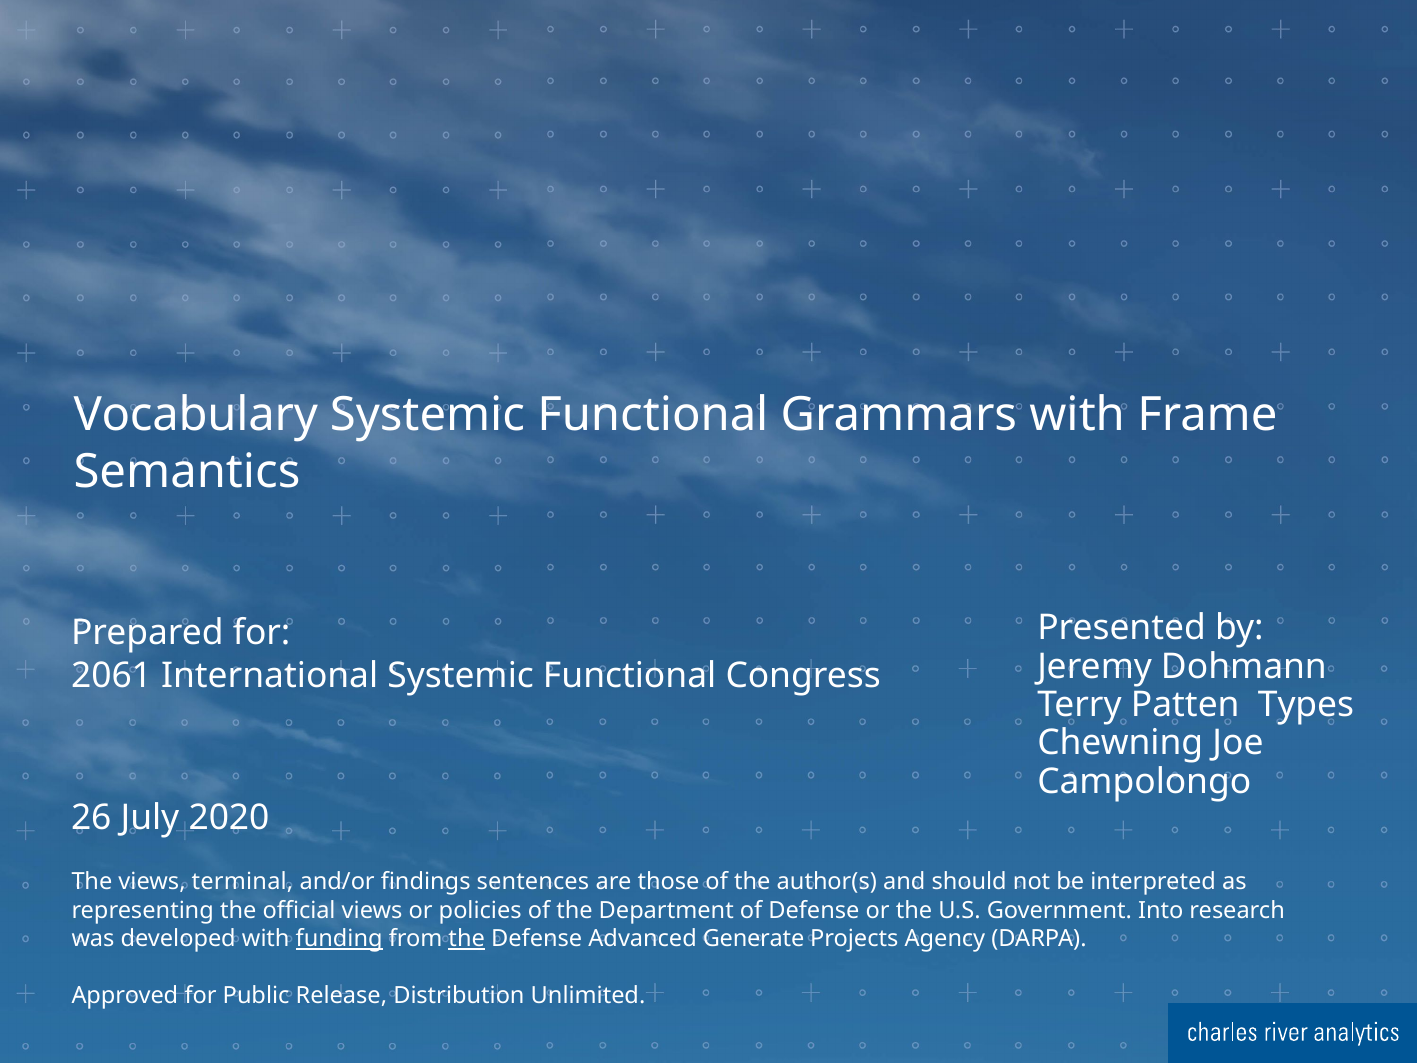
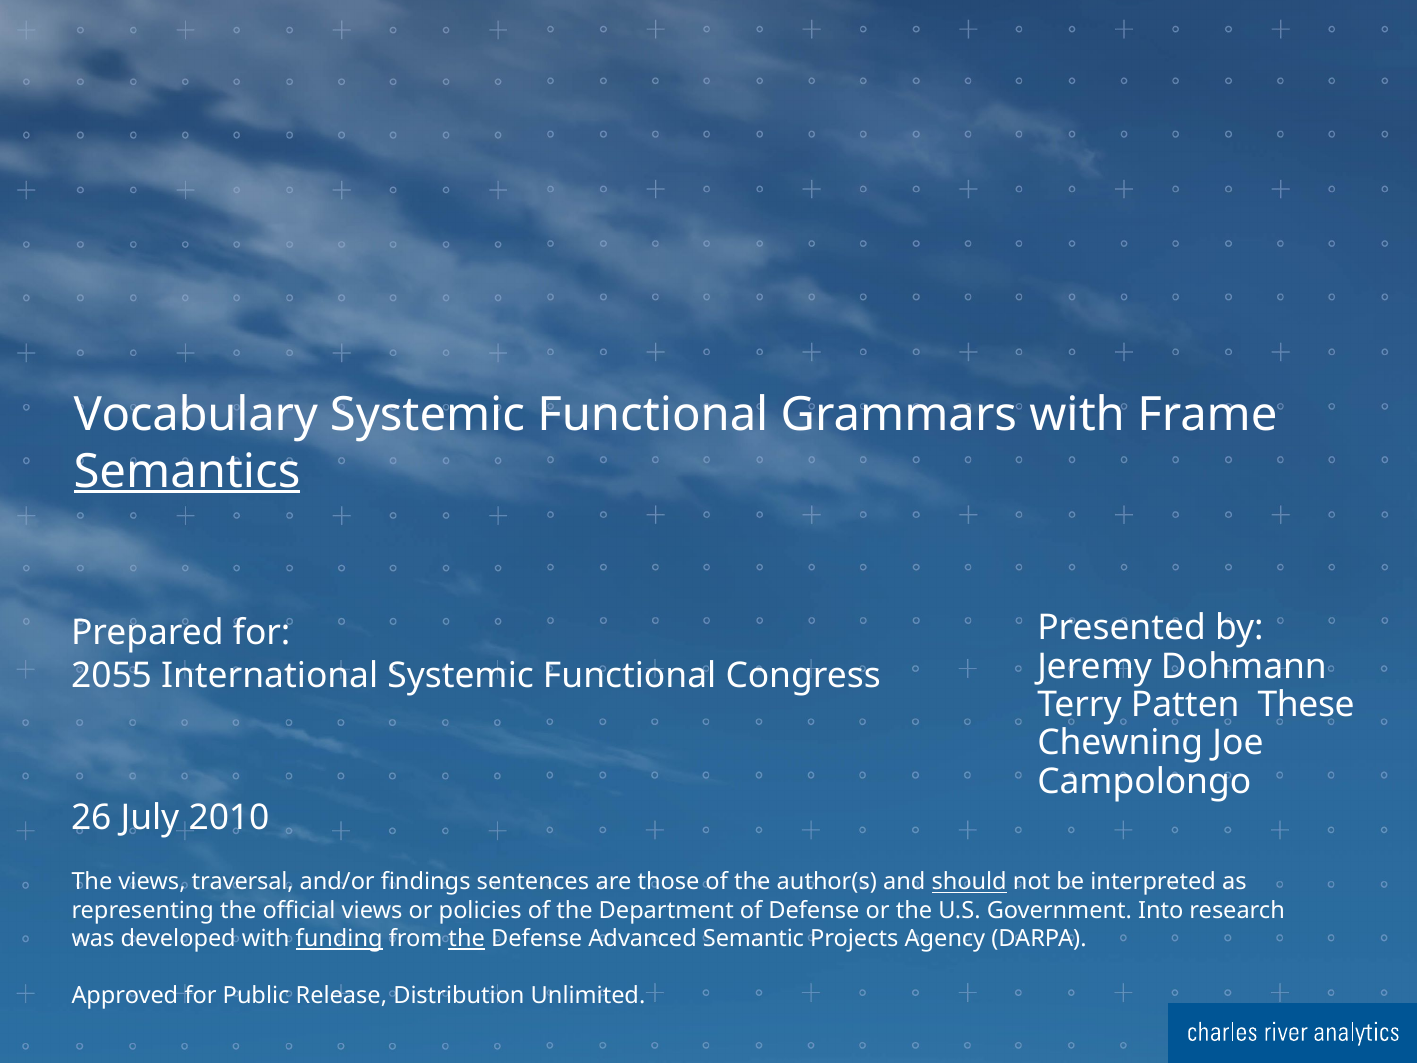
Semantics underline: none -> present (187, 471)
2061: 2061 -> 2055 (112, 676)
Types: Types -> These (1306, 705)
2020: 2020 -> 2010 (229, 817)
terminal: terminal -> traversal (243, 882)
should underline: none -> present (969, 882)
Generate: Generate -> Semantic (753, 939)
